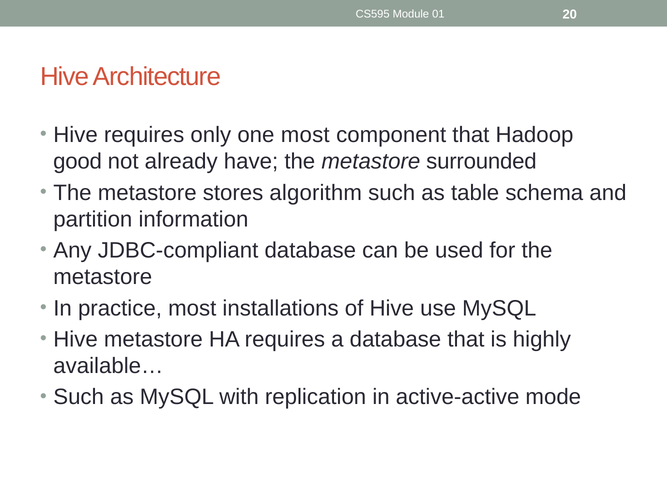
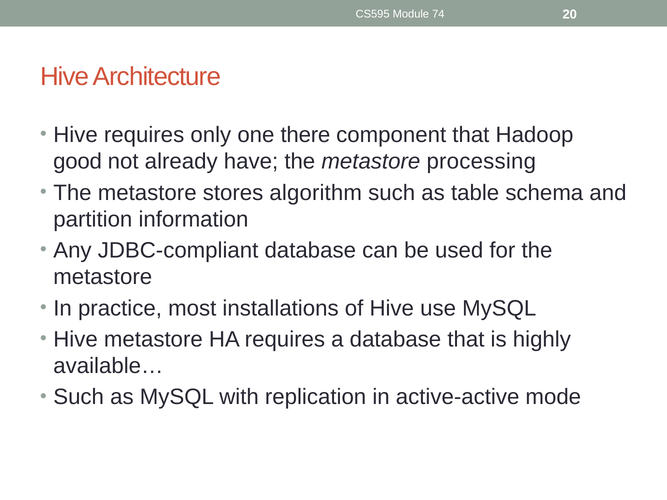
01: 01 -> 74 (438, 14)
one most: most -> there (305, 135)
surrounded: surrounded -> processing (481, 162)
